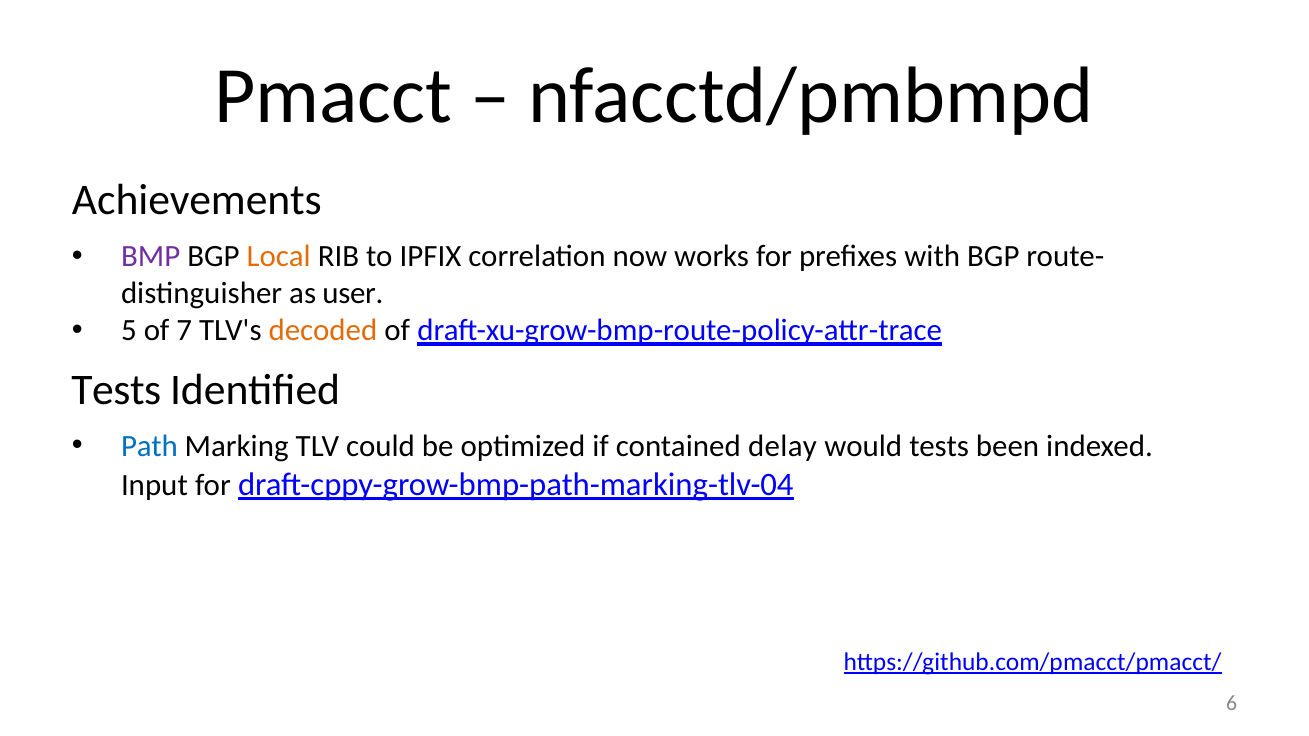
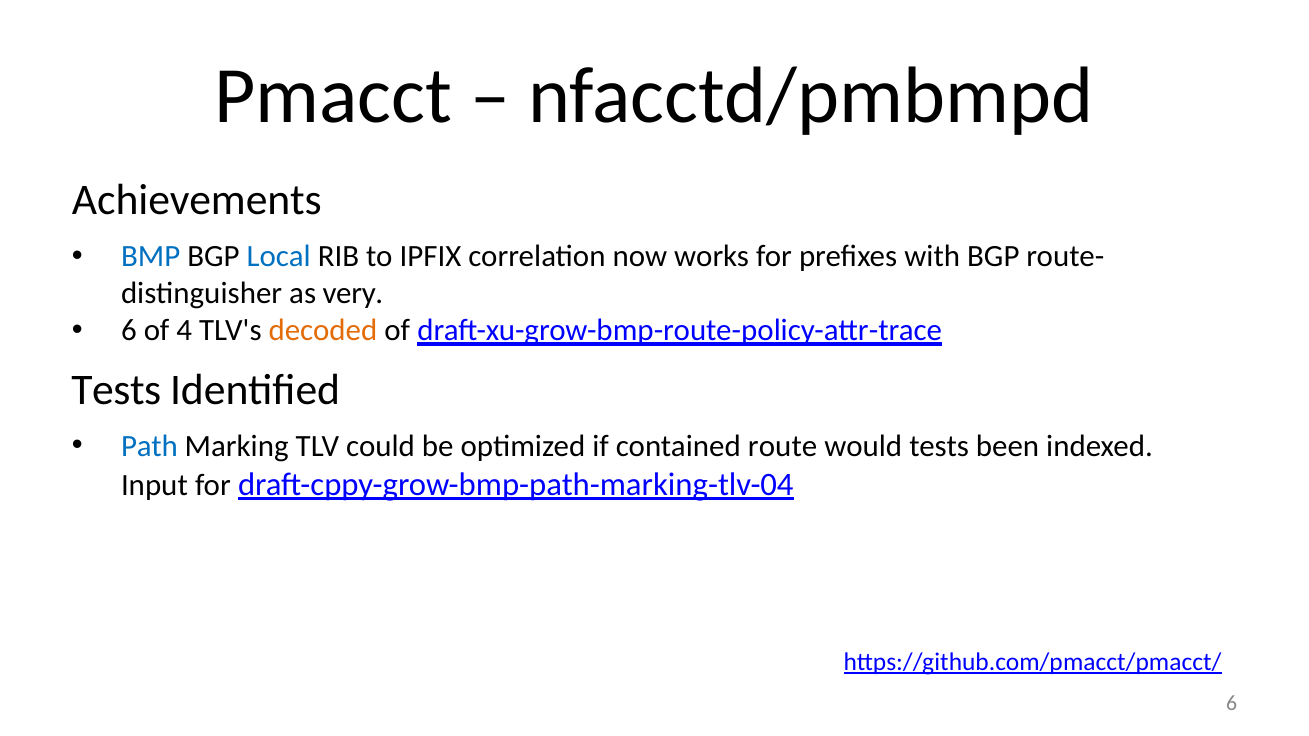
BMP colour: purple -> blue (151, 257)
Local colour: orange -> blue (279, 257)
user: user -> very (353, 294)
5: 5 -> 6 (129, 331)
7: 7 -> 4 (184, 331)
delay: delay -> route (783, 446)
